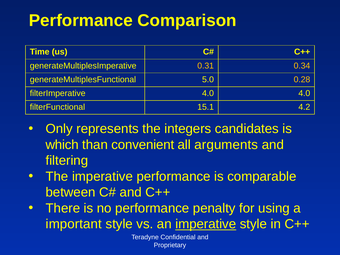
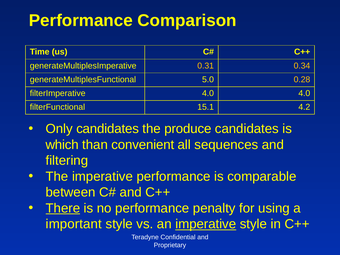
Only represents: represents -> candidates (108, 129)
integers: integers -> produce (188, 129)
arguments: arguments -> sequences (226, 145)
There underline: none -> present (63, 208)
